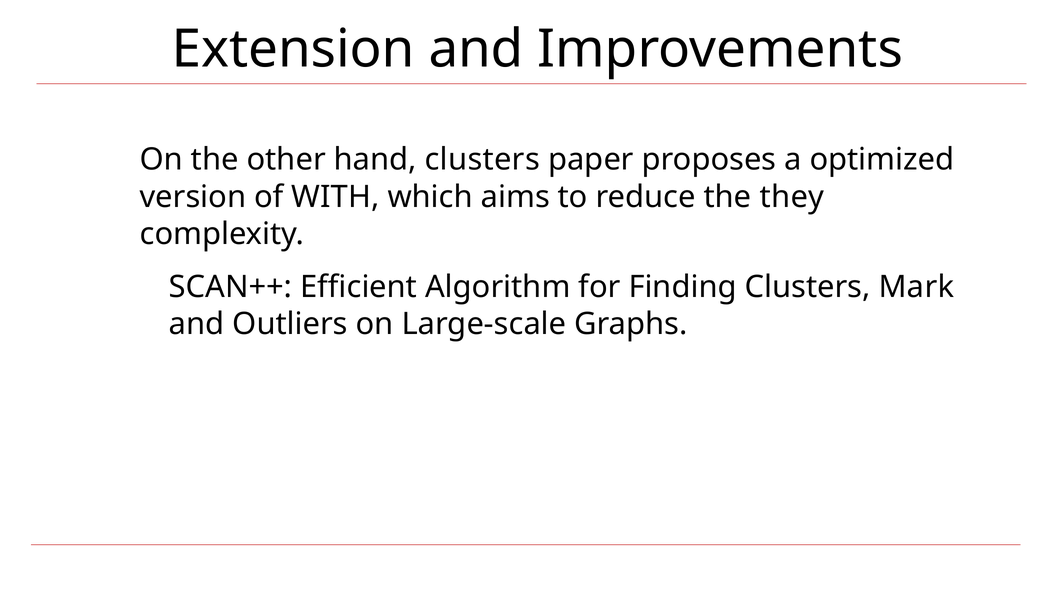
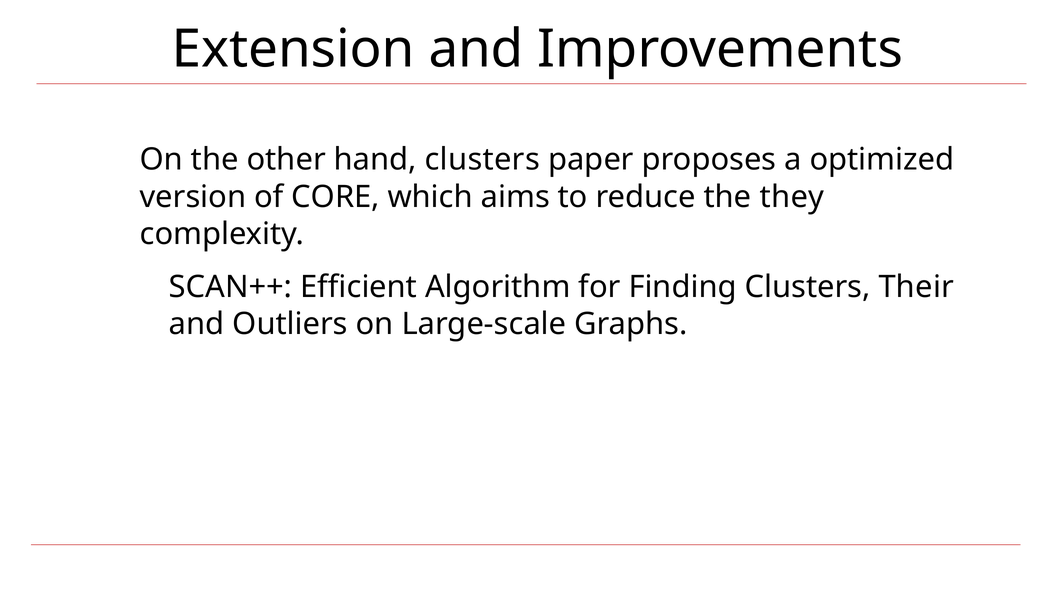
WITH: WITH -> CORE (336, 197)
Mark: Mark -> Their (916, 287)
